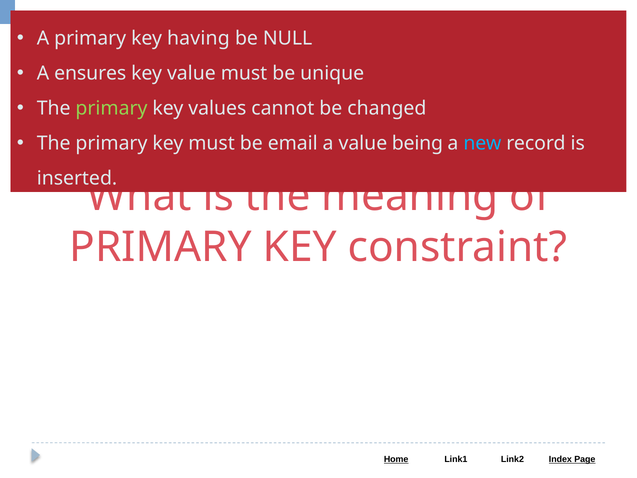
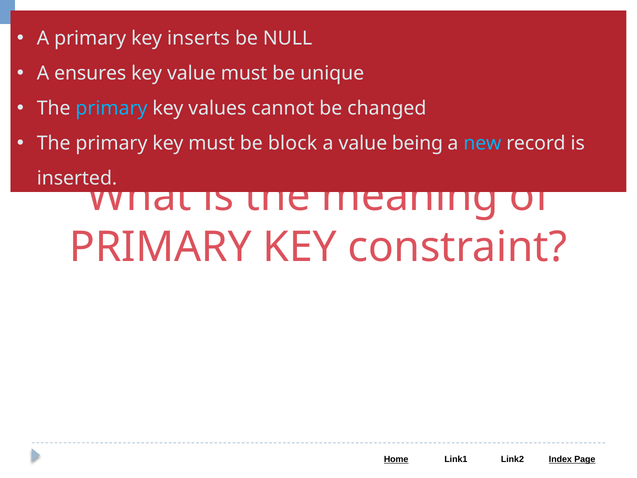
having: having -> inserts (198, 38)
primary colour: light green -> light blue (111, 108)
email: email -> block (293, 143)
